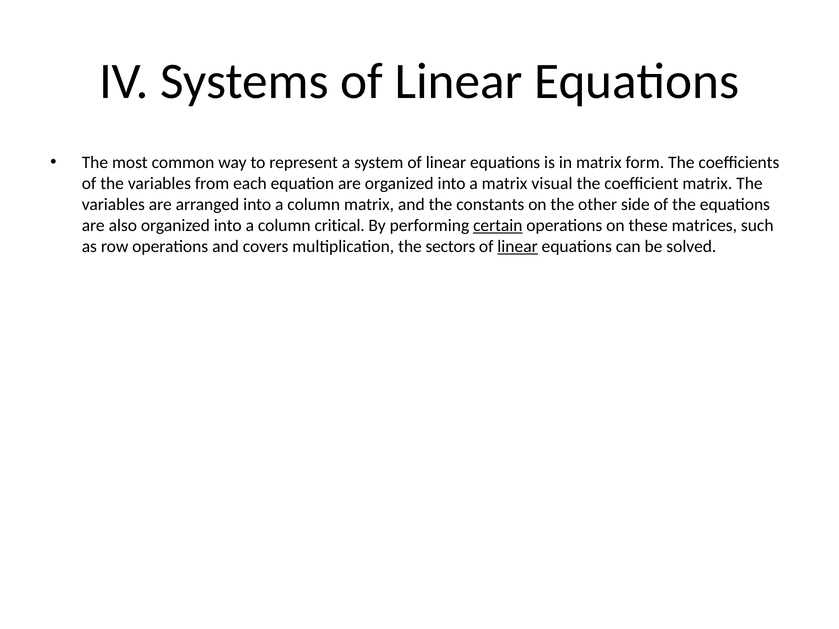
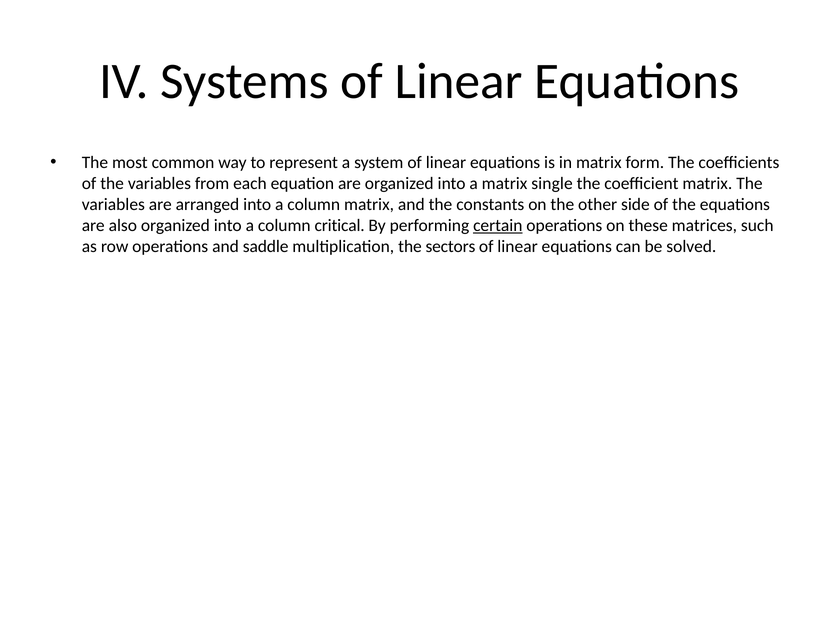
visual: visual -> single (552, 184)
covers: covers -> saddle (266, 247)
linear underline: present -> none (518, 247)
